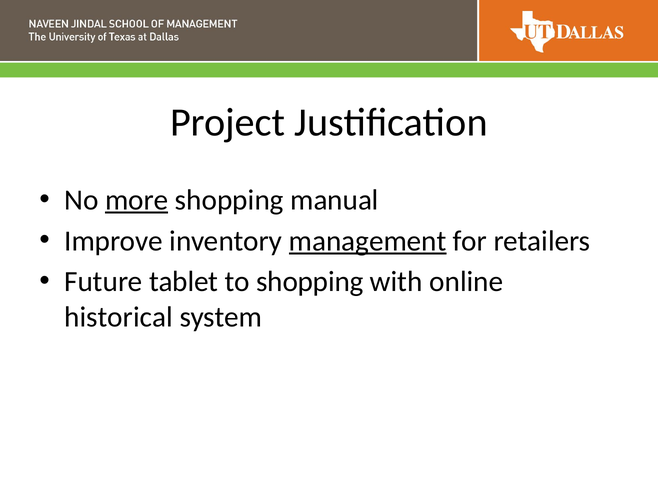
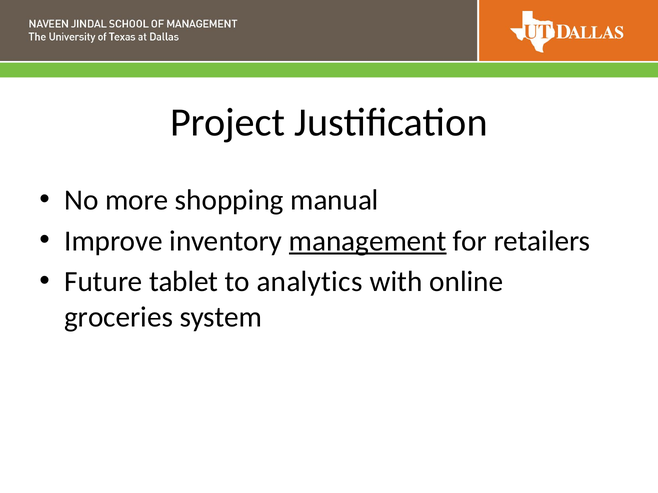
more underline: present -> none (137, 200)
to shopping: shopping -> analytics (310, 282)
historical: historical -> groceries (119, 317)
